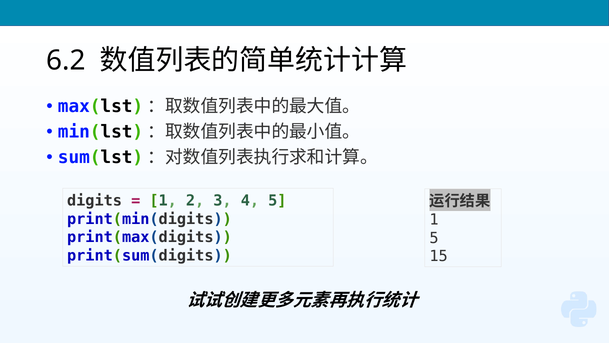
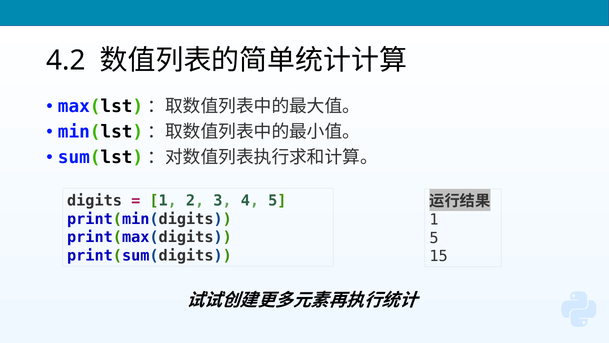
6.2: 6.2 -> 4.2 (66, 60)
